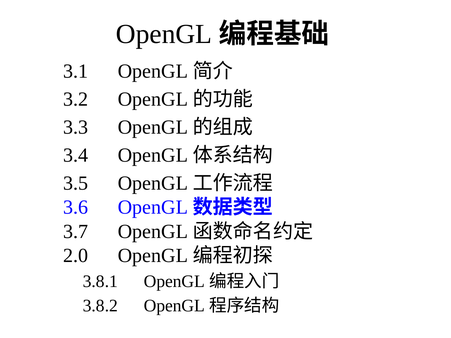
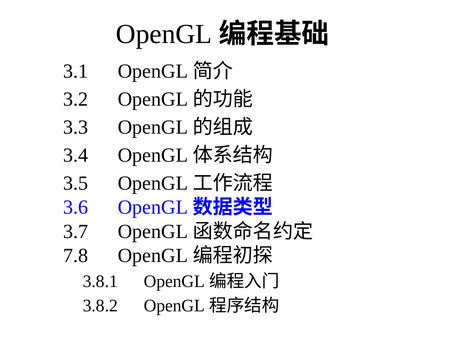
2.0: 2.0 -> 7.8 (76, 256)
